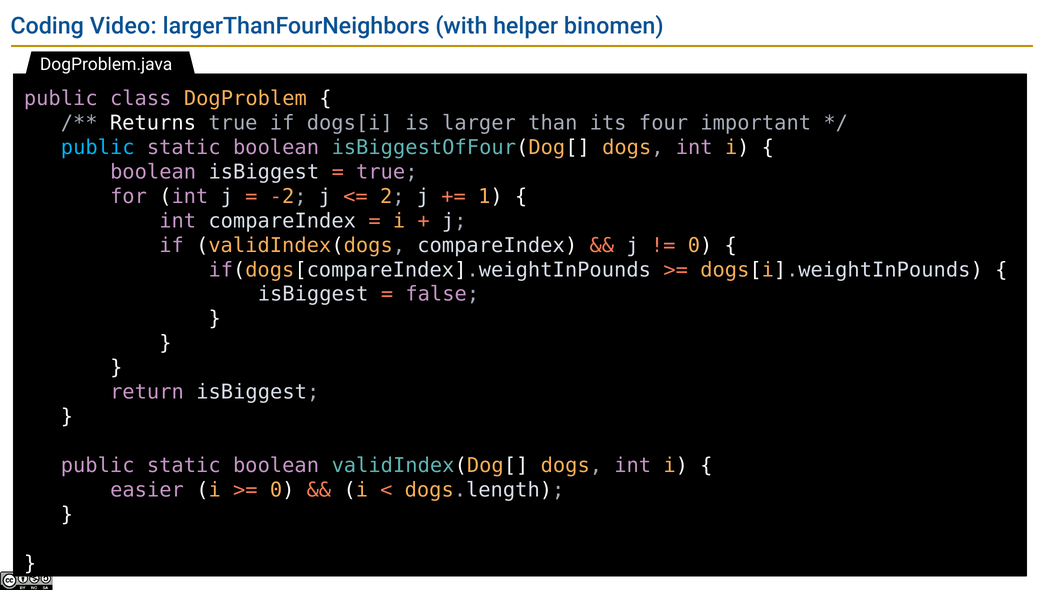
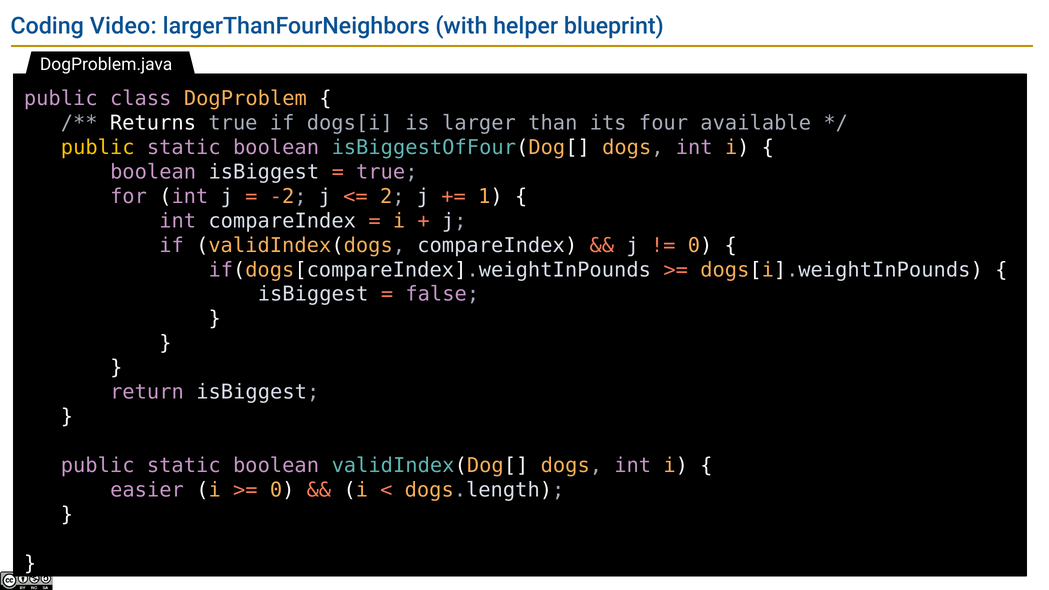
binomen: binomen -> blueprint (614, 26)
important: important -> available (756, 123)
public colour: light blue -> yellow (98, 147)
